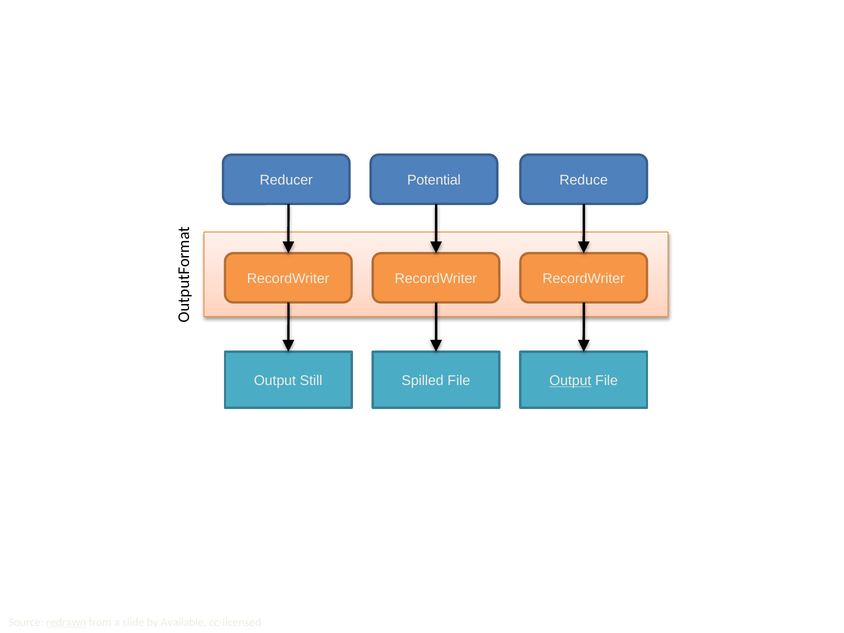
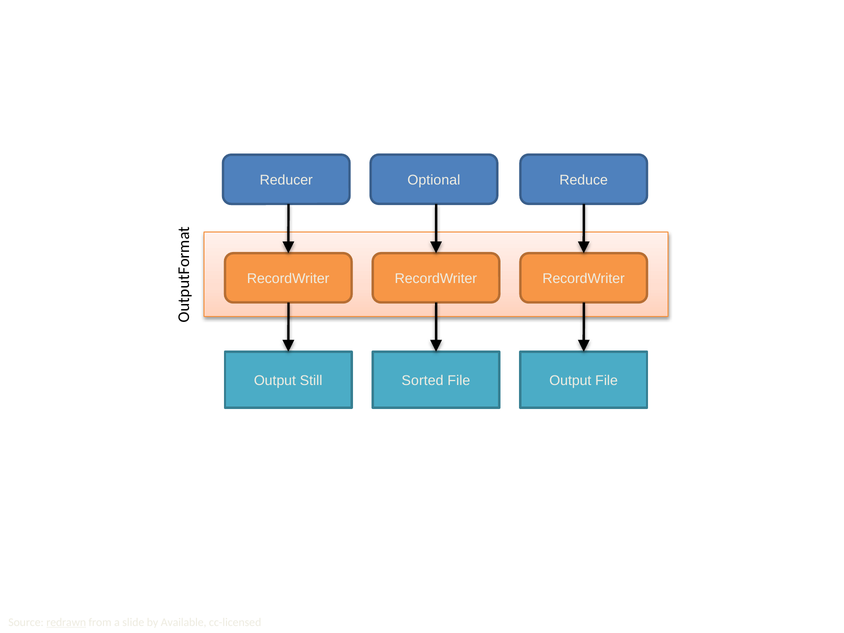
Potential: Potential -> Optional (434, 180)
Spilled: Spilled -> Sorted (423, 381)
Output underline: present -> none (570, 381)
